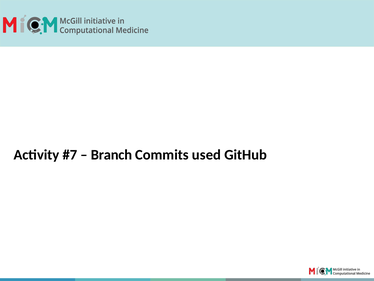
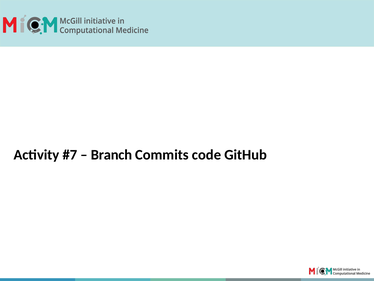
used: used -> code (207, 154)
